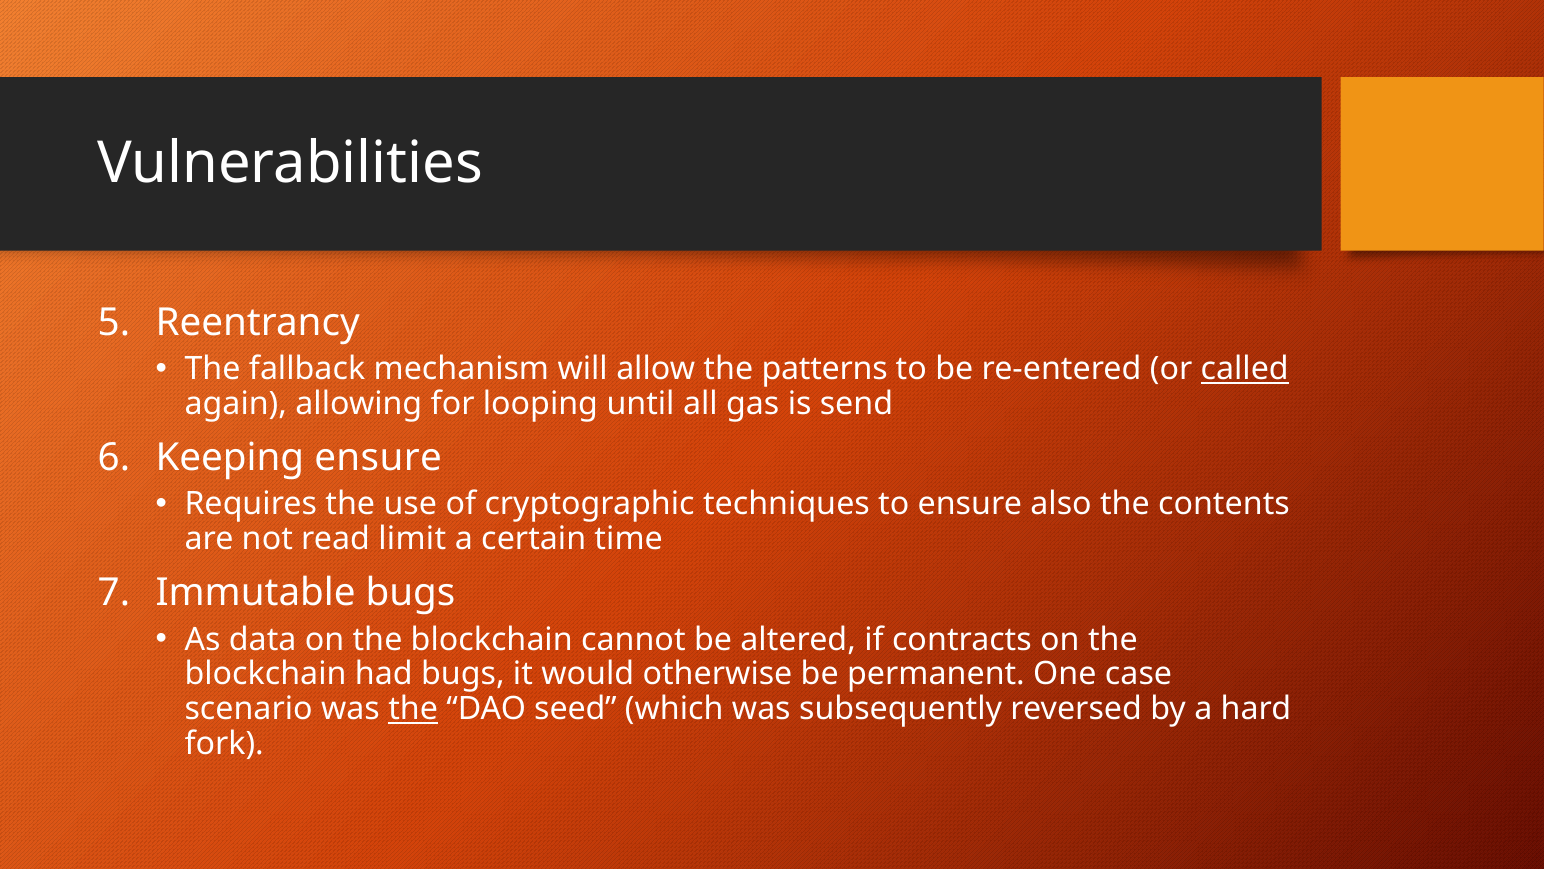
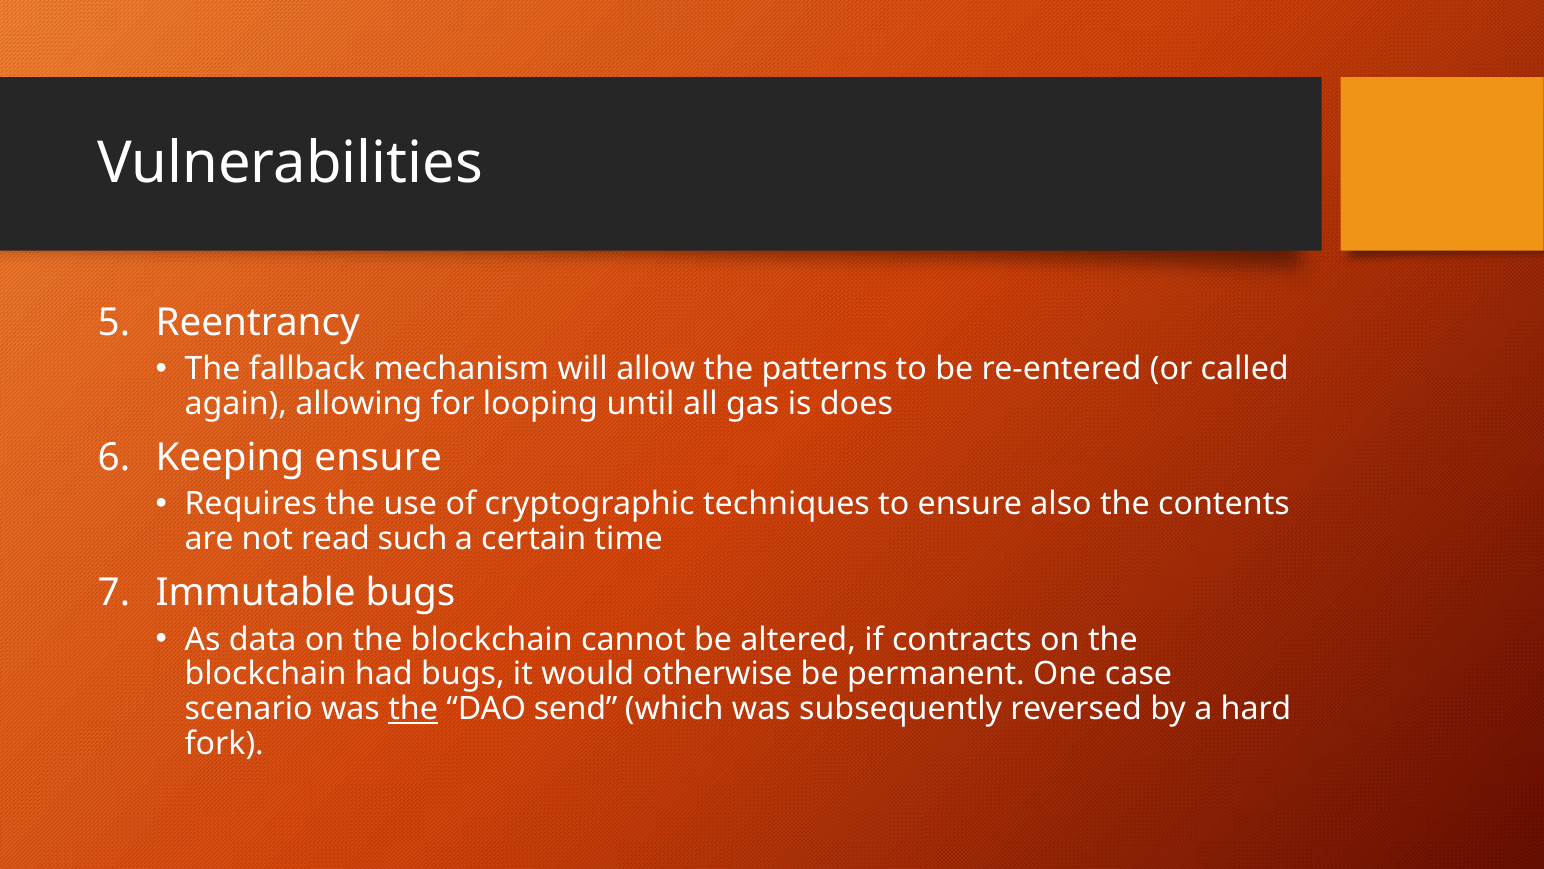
called underline: present -> none (1245, 369)
send: send -> does (856, 403)
limit: limit -> such (413, 539)
seed: seed -> send (576, 709)
